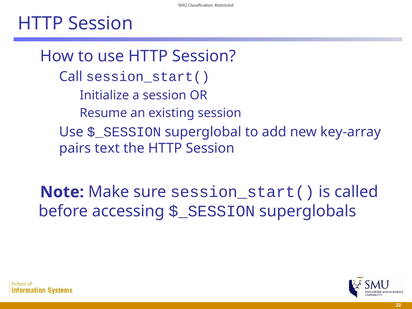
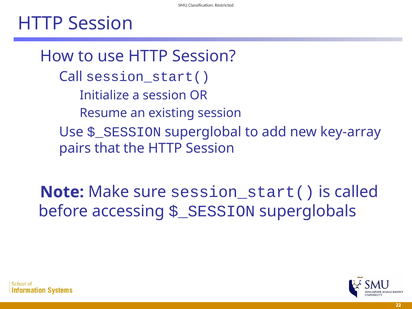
text: text -> that (107, 148)
